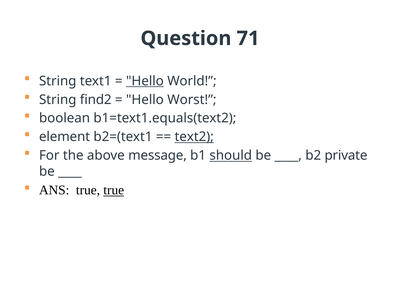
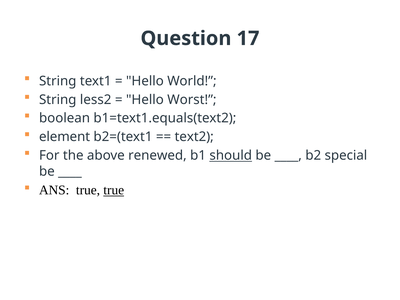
71: 71 -> 17 (248, 38)
Hello underline: present -> none (145, 81)
find2: find2 -> less2 (96, 100)
text2 underline: present -> none (194, 137)
message: message -> renewed (157, 156)
private: private -> special (346, 156)
